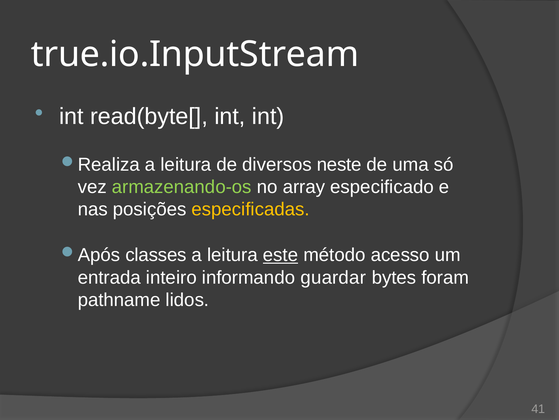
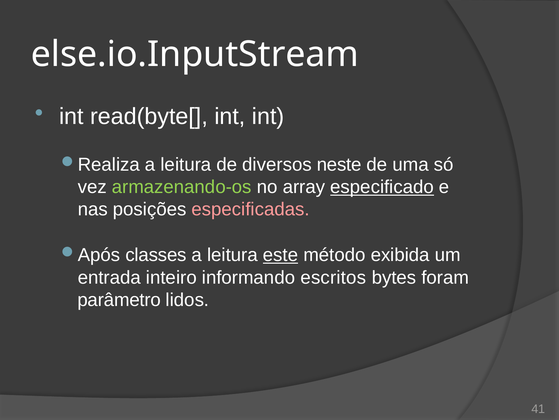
true.io.InputStream: true.io.InputStream -> else.io.InputStream (195, 54)
especificado underline: none -> present (382, 187)
especificadas colour: yellow -> pink (251, 209)
acesso: acesso -> exibida (400, 255)
guardar: guardar -> escritos (333, 277)
pathname: pathname -> parâmetro (119, 299)
